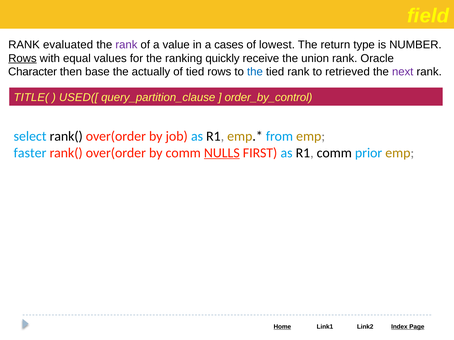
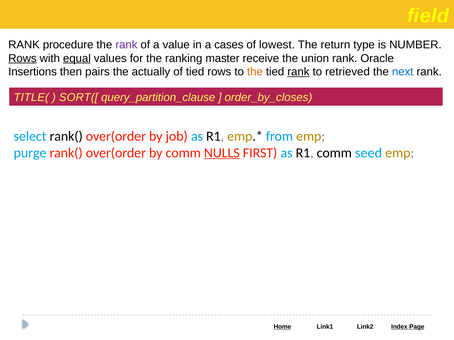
evaluated: evaluated -> procedure (68, 45)
equal underline: none -> present (77, 58)
quickly: quickly -> master (223, 58)
Character: Character -> Insertions (33, 72)
base: base -> pairs (97, 72)
the colour: blue -> orange (255, 72)
rank underline: none -> present (298, 72)
next colour: purple -> blue (403, 72)
USED([: USED([ -> SORT([ (78, 98)
order_by_control: order_by_control -> order_by_closes (268, 98)
faster: faster -> purge (30, 153)
prior: prior -> seed (369, 153)
